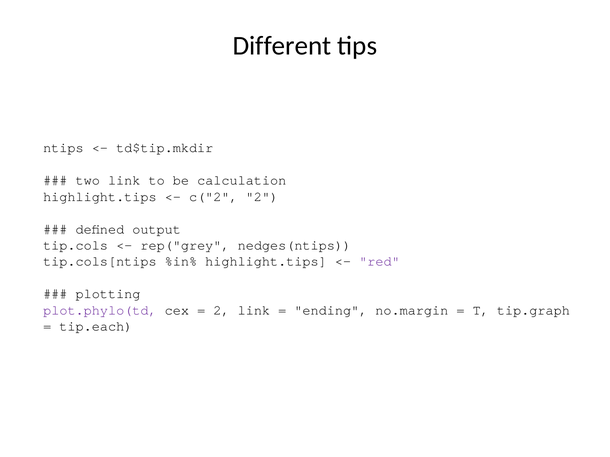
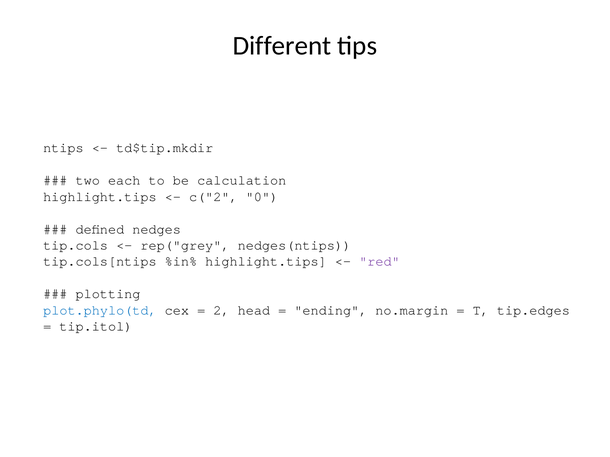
two link: link -> each (124, 181)
c("2 2: 2 -> 0 (262, 197)
output: output -> nedges (157, 229)
plot.phylo(td colour: purple -> blue (100, 311)
2 link: link -> head (254, 311)
tip.graph: tip.graph -> tip.edges (533, 311)
tip.each: tip.each -> tip.itol (96, 327)
